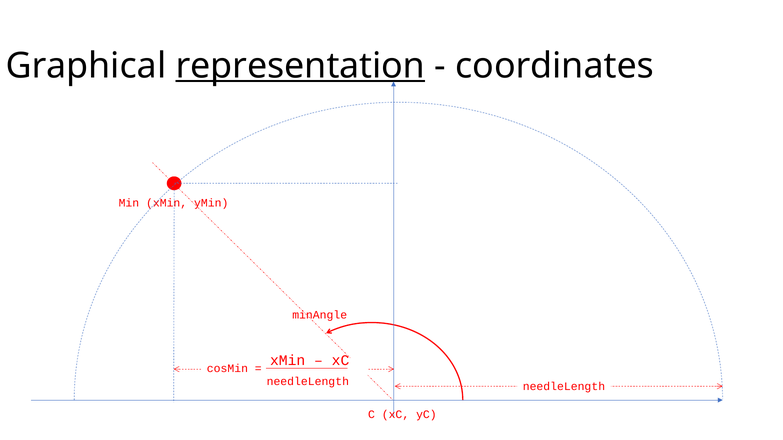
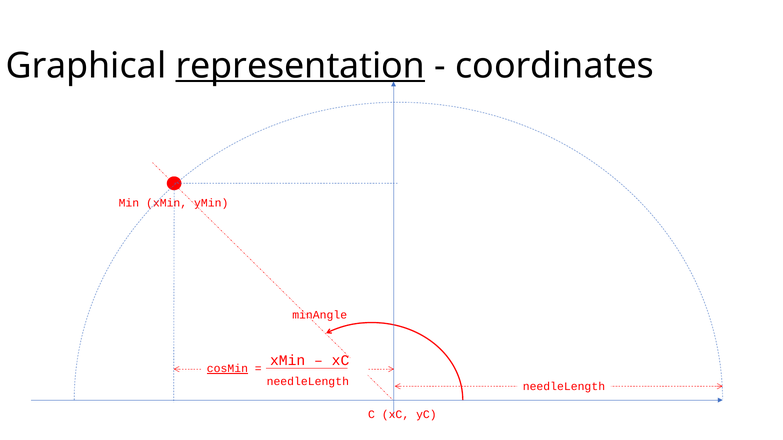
cosMin underline: none -> present (227, 369)
